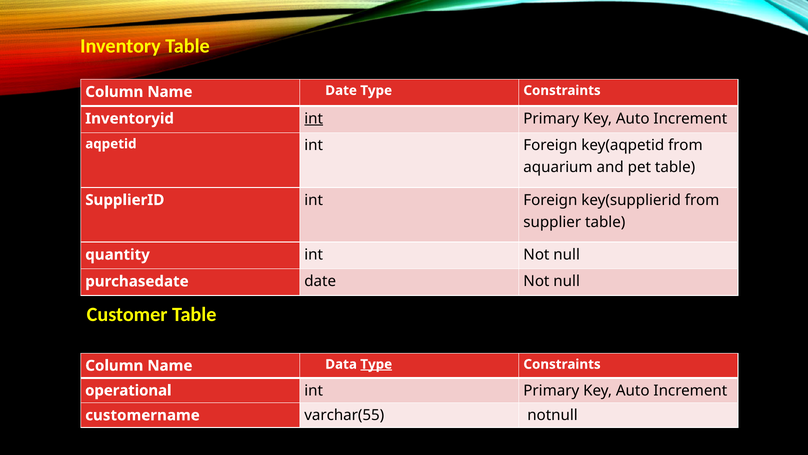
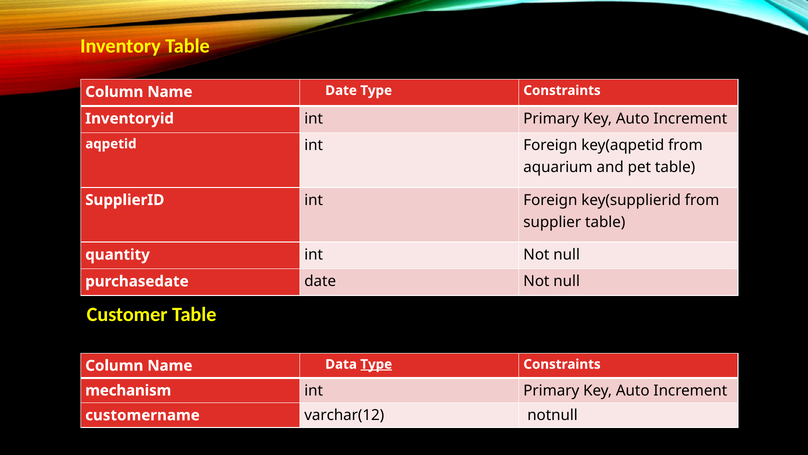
int underline: present -> none (314, 118)
operational: operational -> mechanism (128, 390)
varchar(55: varchar(55 -> varchar(12 (344, 415)
